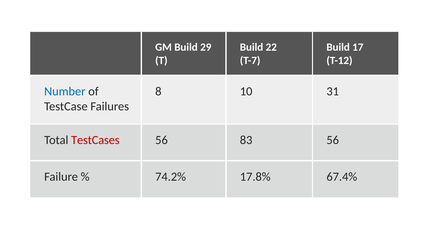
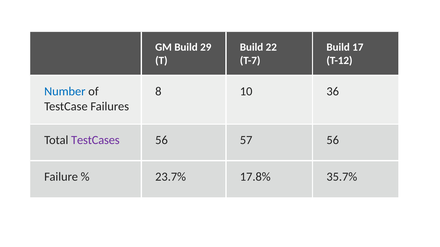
31: 31 -> 36 (333, 92)
TestCases colour: red -> purple (95, 140)
83: 83 -> 57 (246, 140)
74.2%: 74.2% -> 23.7% (171, 177)
67.4%: 67.4% -> 35.7% (342, 177)
